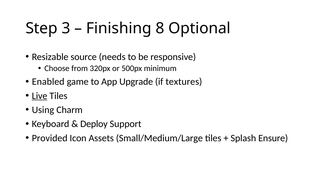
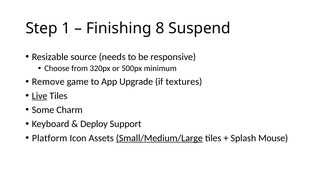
3: 3 -> 1 (66, 28)
Optional: Optional -> Suspend (200, 28)
Enabled: Enabled -> Remove (48, 81)
Using: Using -> Some (43, 110)
Provided: Provided -> Platform (50, 138)
Small/Medium/Large underline: none -> present (159, 138)
Ensure: Ensure -> Mouse (273, 138)
